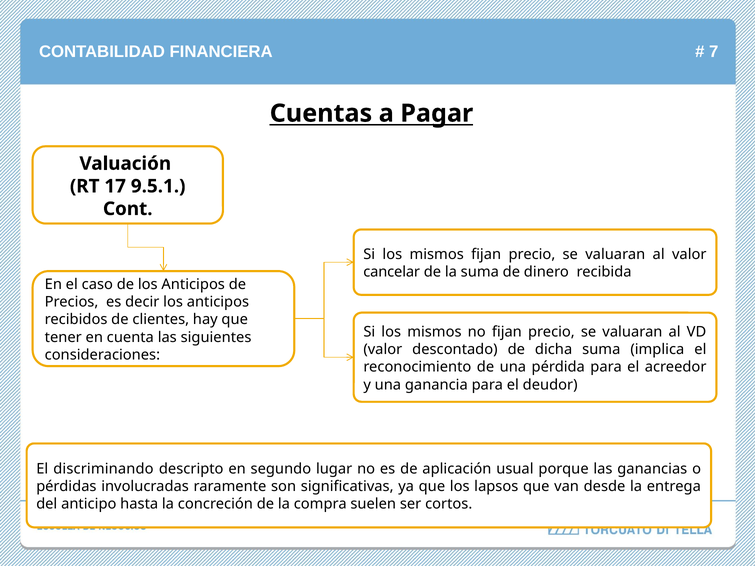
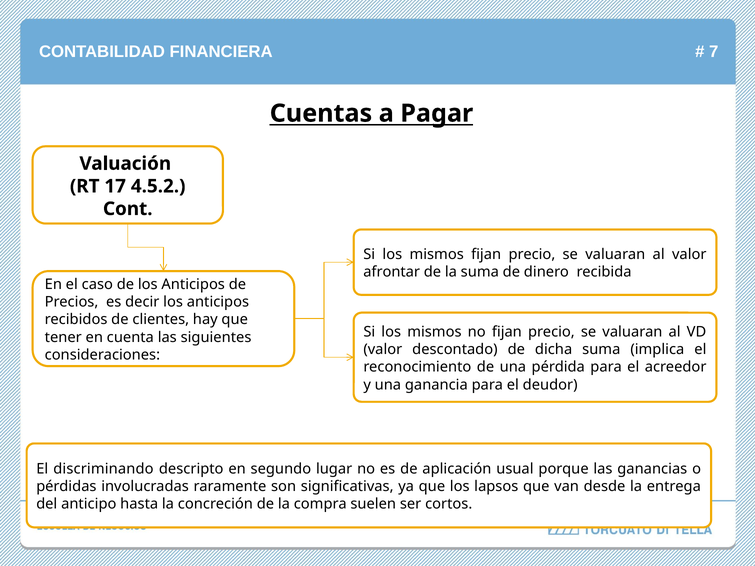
9.5.1: 9.5.1 -> 4.5.2 (158, 186)
cancelar: cancelar -> afrontar (392, 272)
